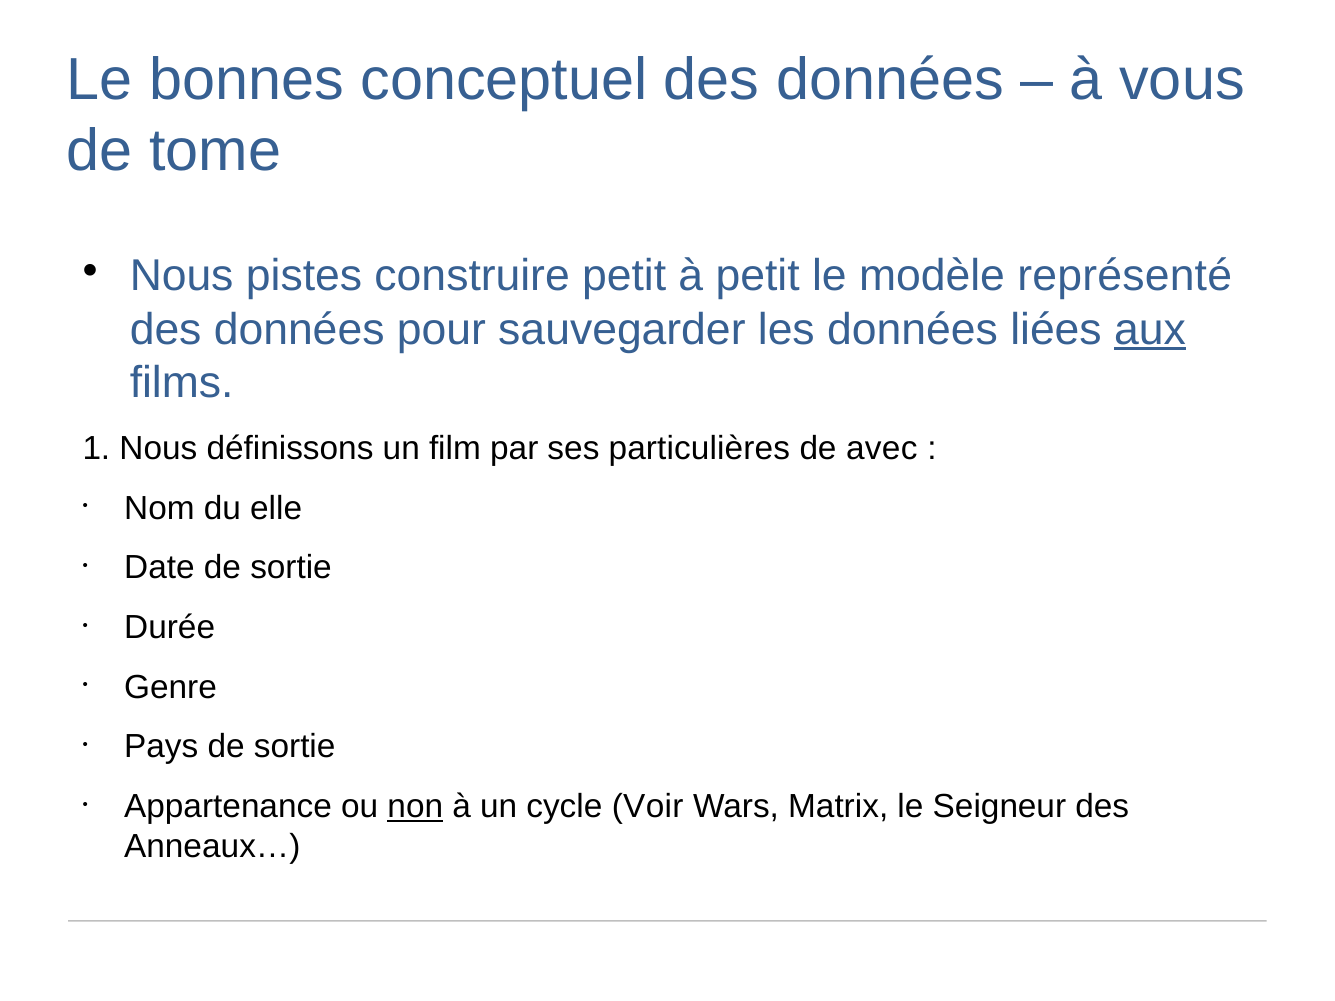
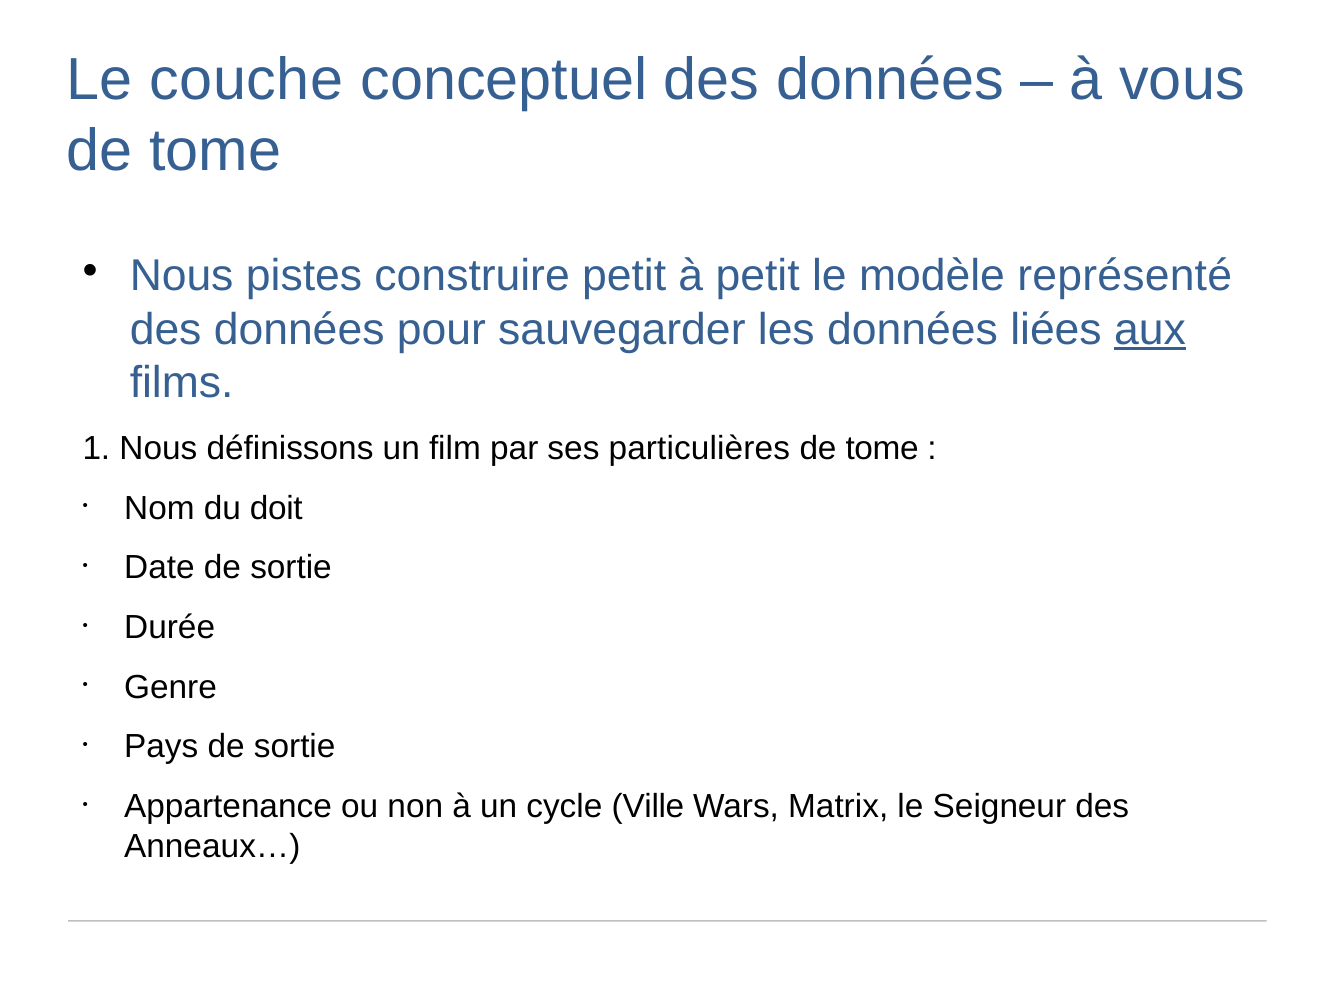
bonnes: bonnes -> couche (246, 80)
avec: avec -> tome (882, 448)
elle: elle -> doit (276, 508)
non underline: present -> none (415, 807)
Voir: Voir -> Ville (648, 807)
